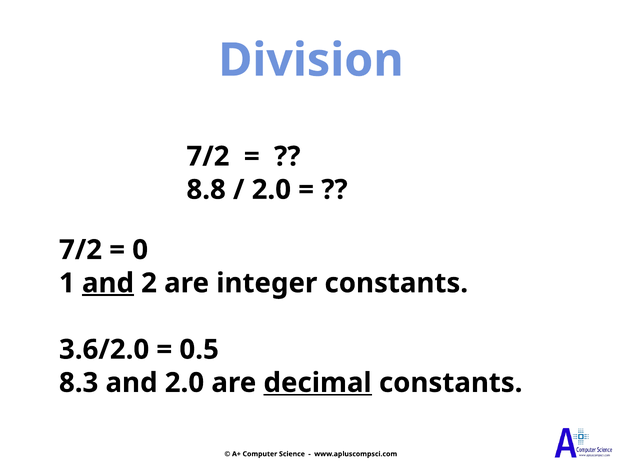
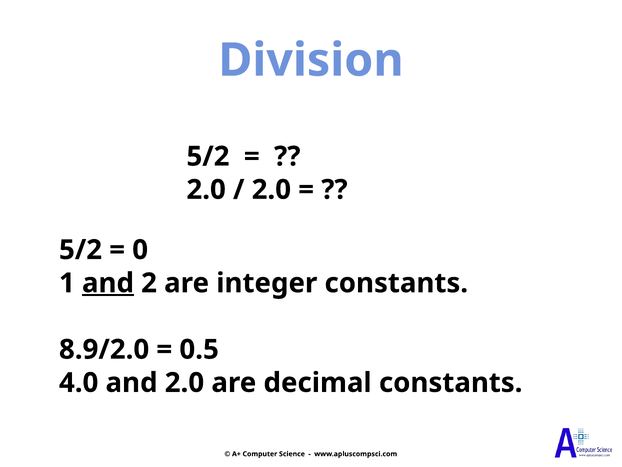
7/2: 7/2 -> 5/2 (208, 156)
8.8: 8.8 -> 2.0 (206, 190)
7/2: 7/2 -> 5/2 (81, 250)
3.6/2.0: 3.6/2.0 -> 8.9/2.0 (104, 349)
8.3: 8.3 -> 4.0 (79, 382)
decimal underline: present -> none (318, 382)
